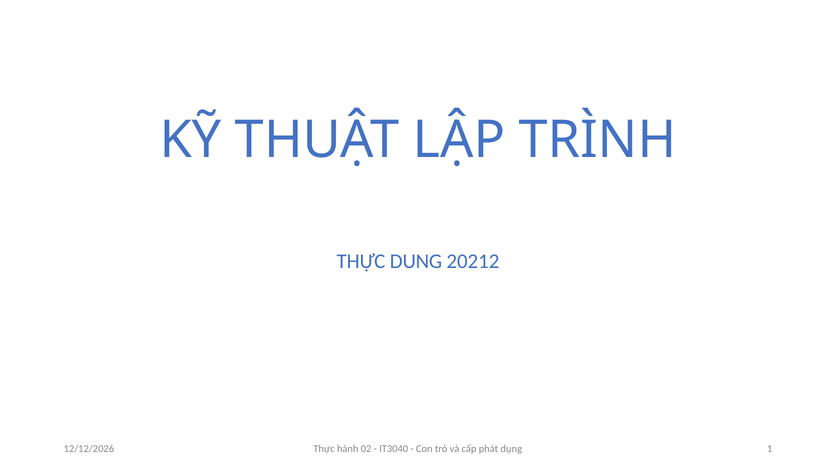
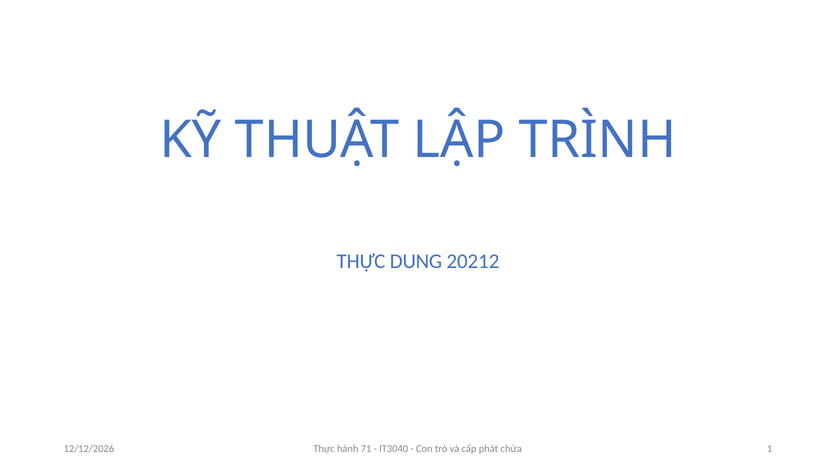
02: 02 -> 71 (366, 449)
dụng: dụng -> chứa (511, 449)
